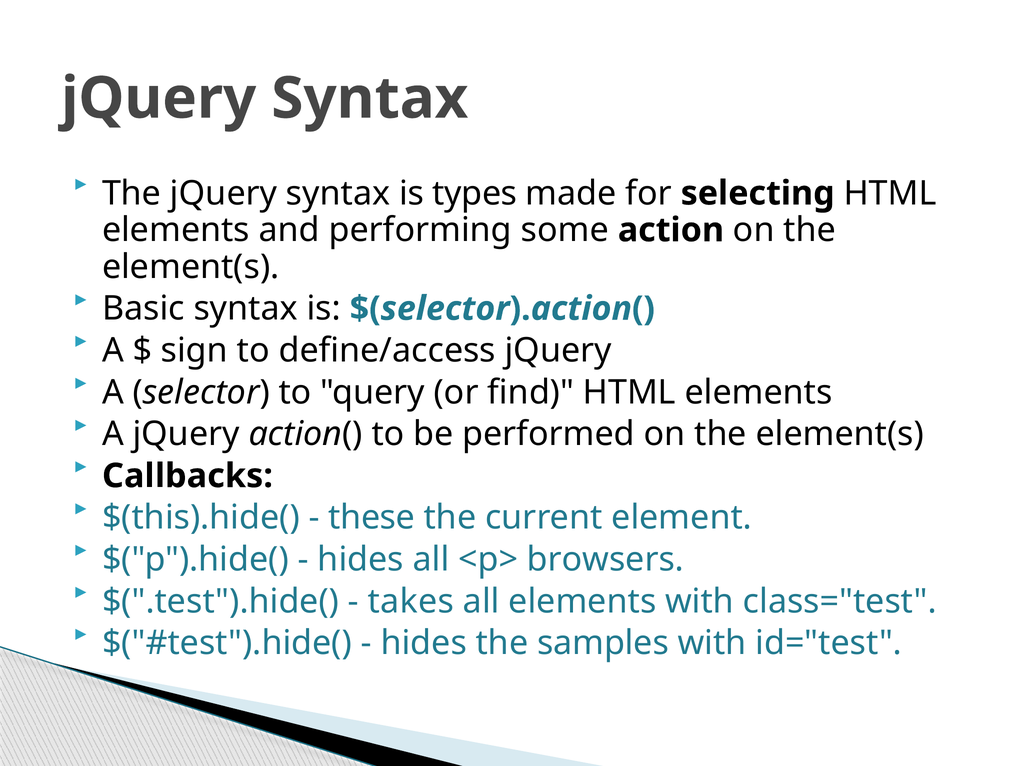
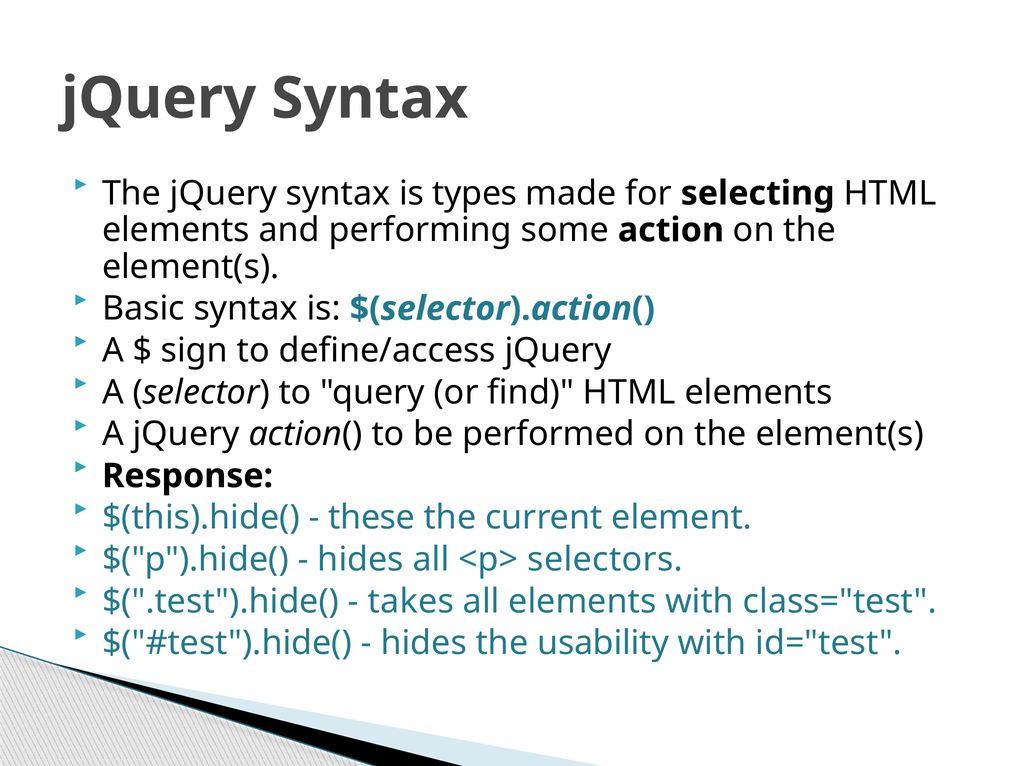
Callbacks: Callbacks -> Response (188, 476)
browsers: browsers -> selectors (605, 560)
samples: samples -> usability (603, 644)
